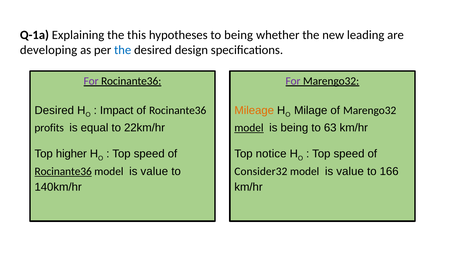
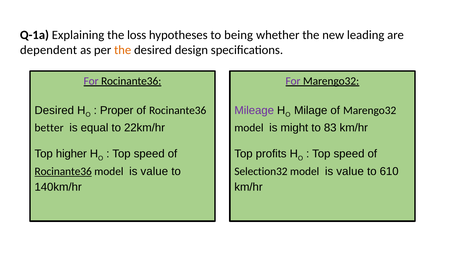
this: this -> loss (137, 35)
developing: developing -> dependent (49, 50)
the colour: blue -> orange (123, 50)
Impact: Impact -> Proper (117, 110)
Mileage colour: orange -> purple (254, 110)
profits: profits -> better (49, 128)
model underline: present -> none (249, 128)
is being: being -> might (294, 128)
63: 63 -> 83 (330, 128)
notice: notice -> profits (271, 154)
Consider32: Consider32 -> Selection32 (261, 171)
166: 166 -> 610 (389, 171)
